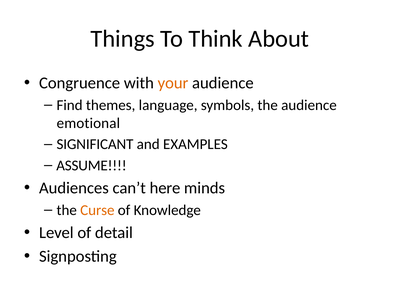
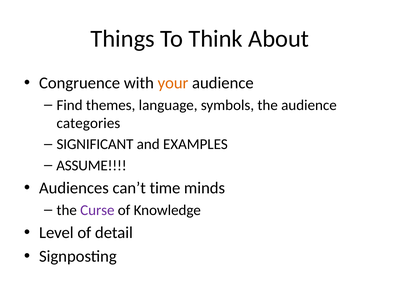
emotional: emotional -> categories (88, 123)
here: here -> time (165, 188)
Curse colour: orange -> purple (97, 210)
